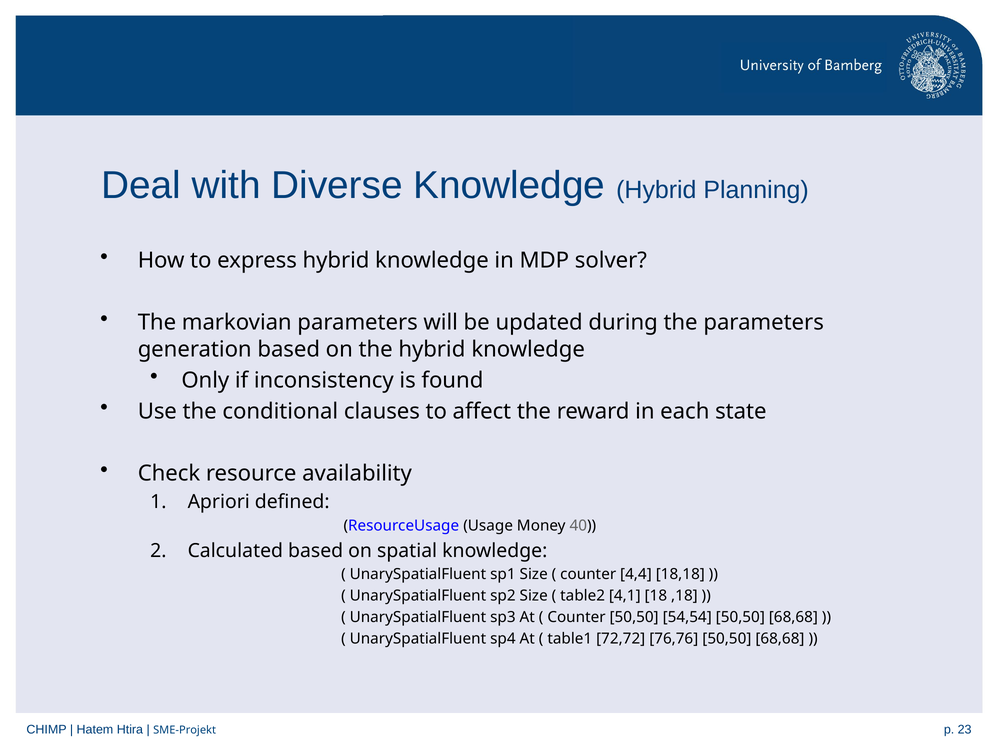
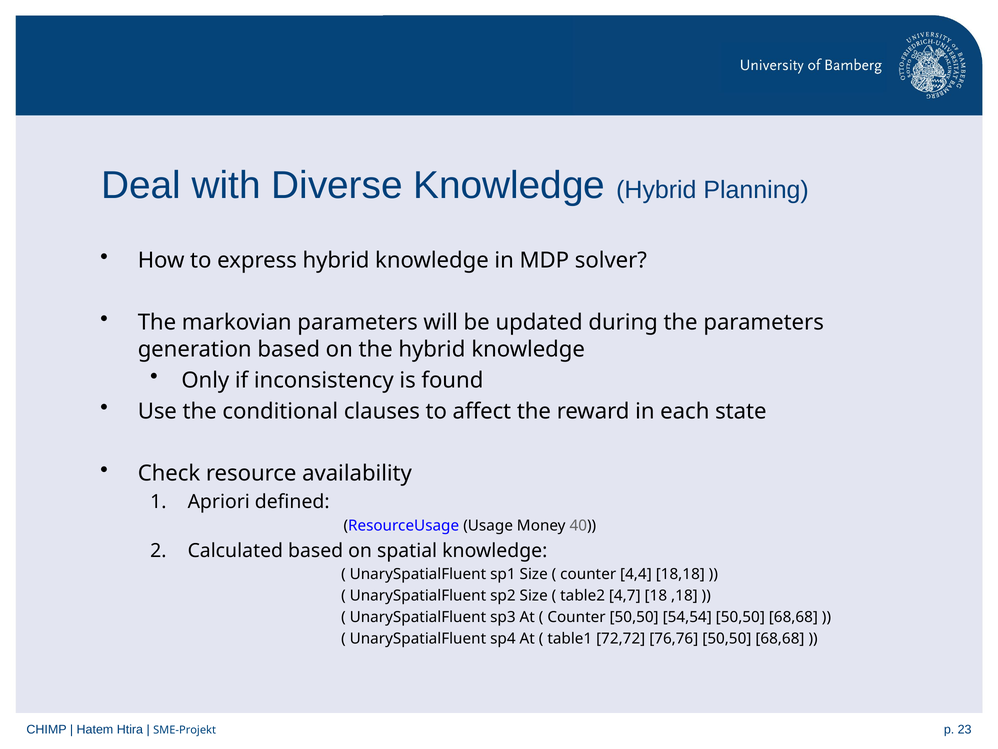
4,1: 4,1 -> 4,7 (625, 595)
